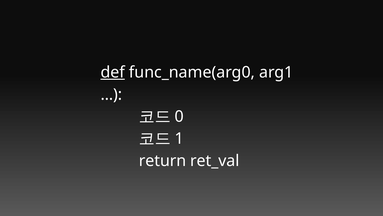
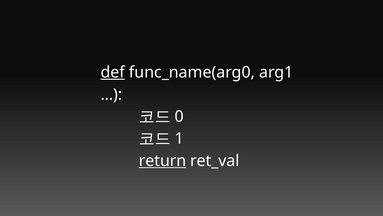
return underline: none -> present (163, 160)
